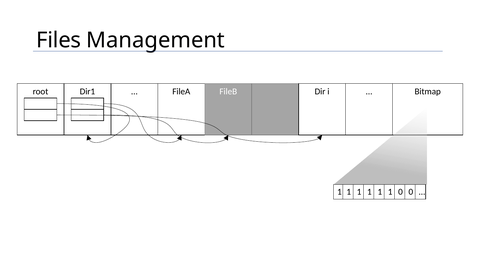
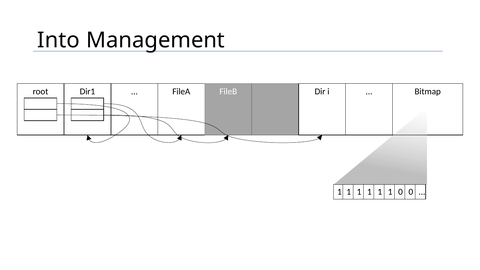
Files: Files -> Into (58, 40)
